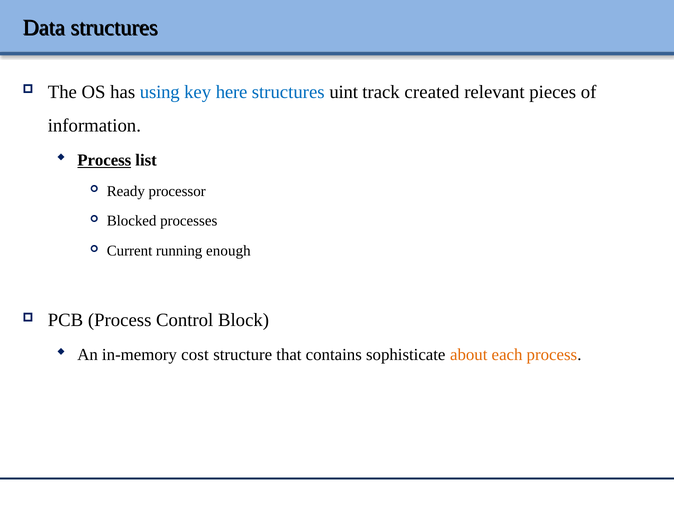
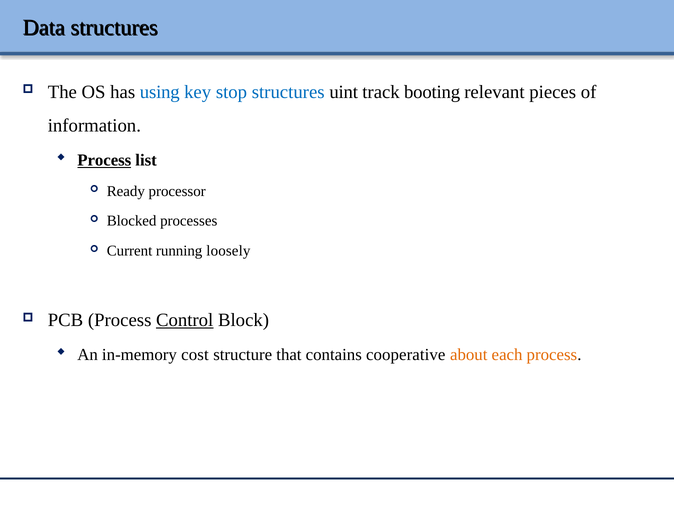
here: here -> stop (231, 92)
created: created -> booting (432, 92)
enough: enough -> loosely (228, 251)
Control underline: none -> present (185, 320)
sophisticate: sophisticate -> cooperative (406, 355)
